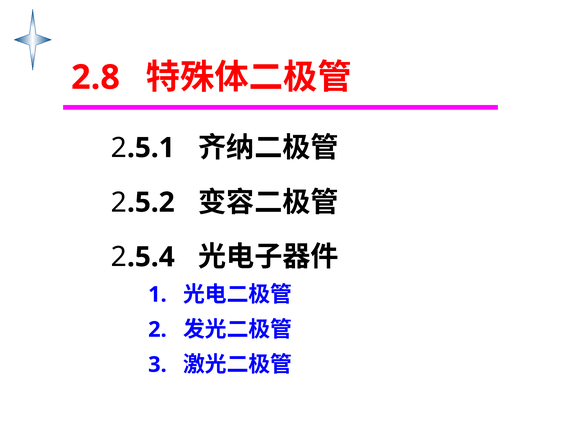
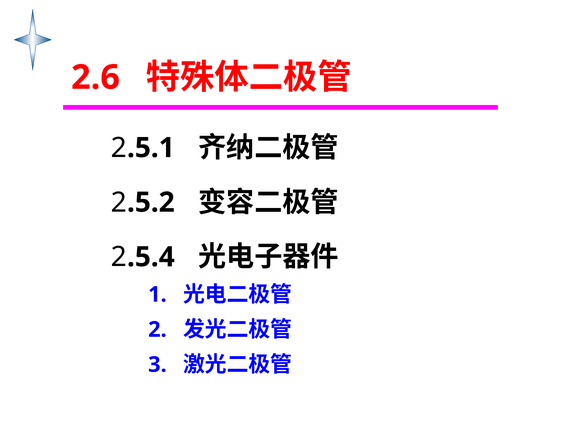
2.8: 2.8 -> 2.6 (96, 77)
